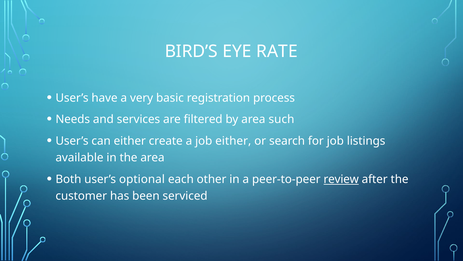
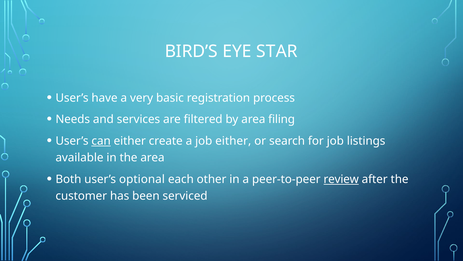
RATE: RATE -> STAR (277, 51)
such: such -> filing (282, 119)
can underline: none -> present (101, 141)
